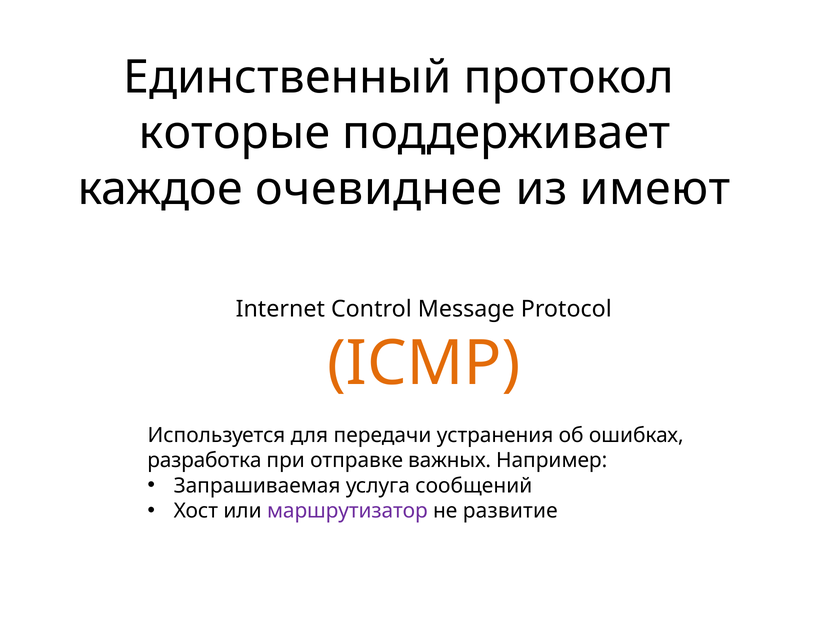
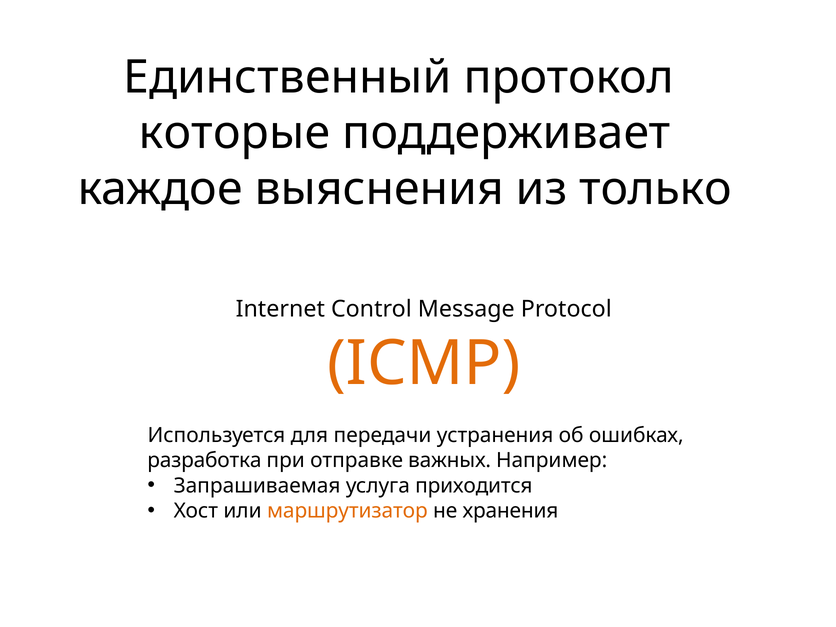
очевиднее: очевиднее -> выяснения (379, 189)
имеют: имеют -> только (656, 189)
сообщений: сообщений -> приходится (474, 486)
маршрутизатор colour: purple -> orange (347, 511)
развитие: развитие -> хранения (510, 511)
